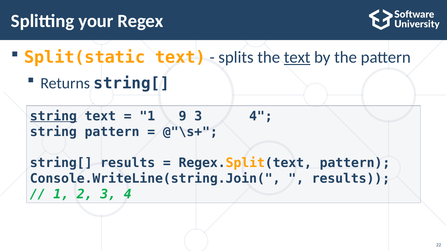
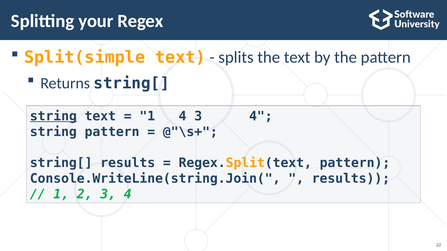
Split(static: Split(static -> Split(simple (85, 57)
text underline: present -> none (297, 57)
1 9: 9 -> 4 (183, 116)
